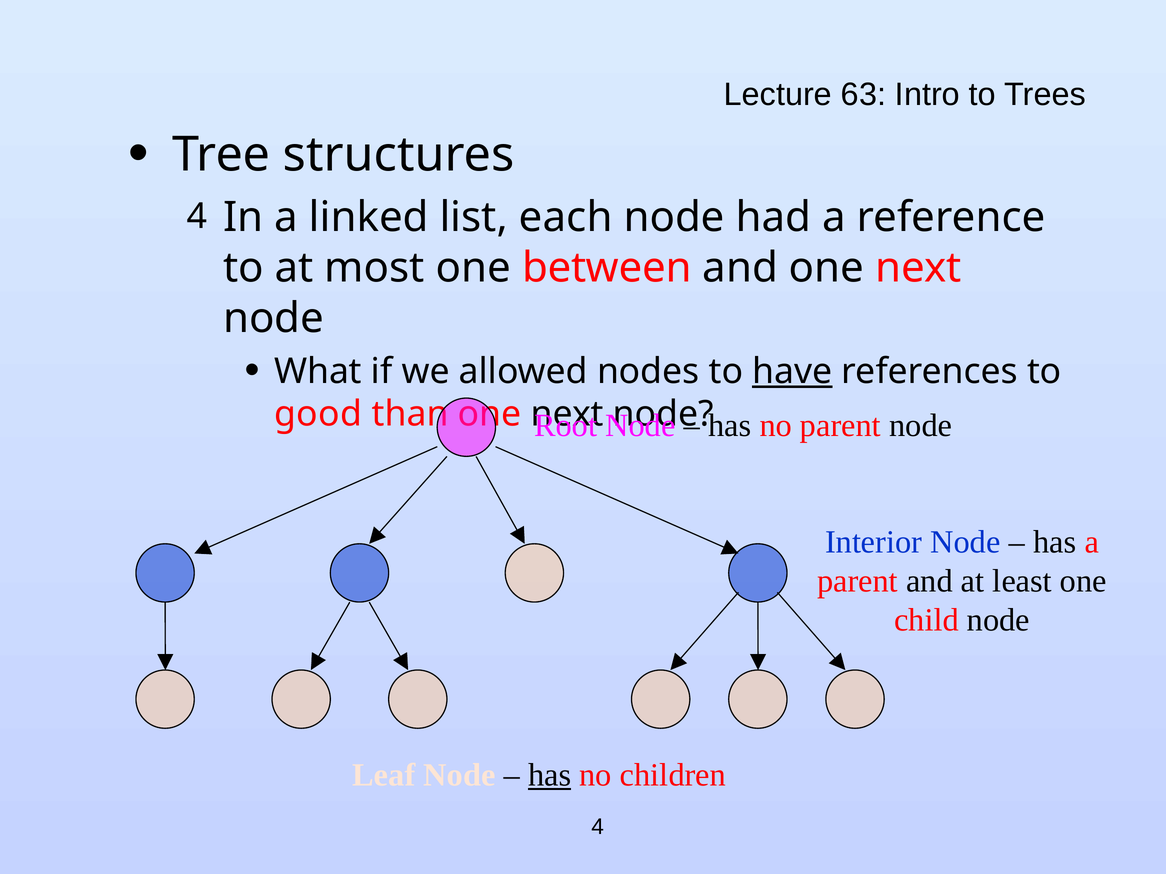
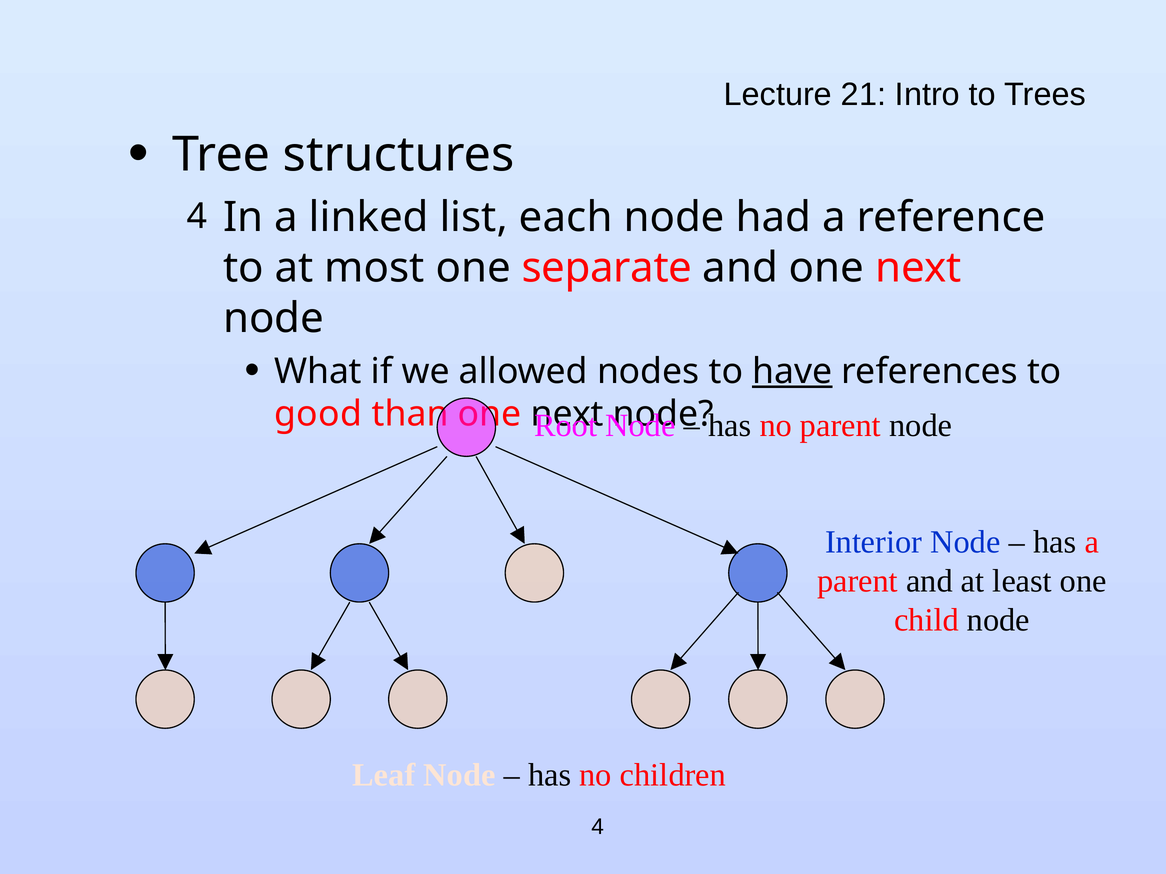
63: 63 -> 21 (864, 95)
between: between -> separate (607, 268)
has underline: present -> none (550, 776)
